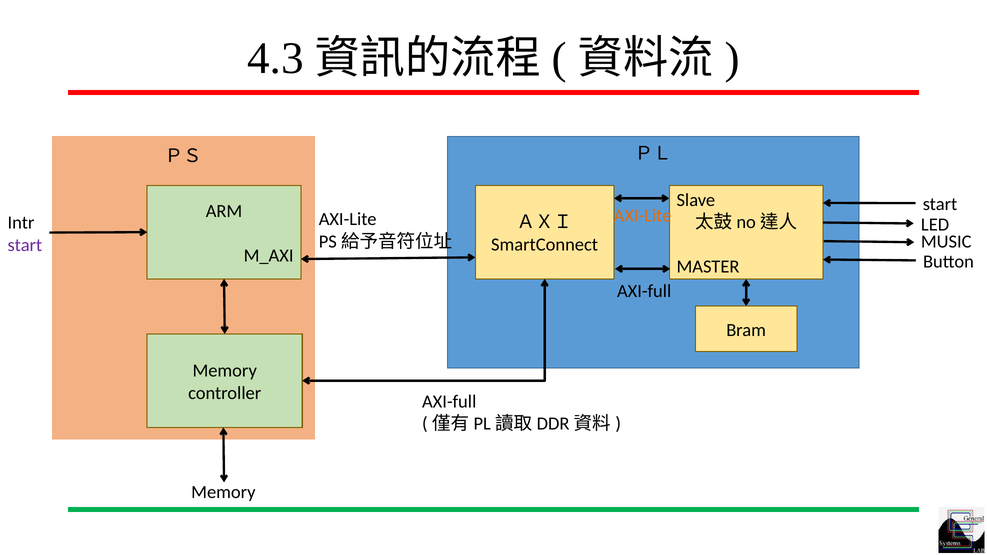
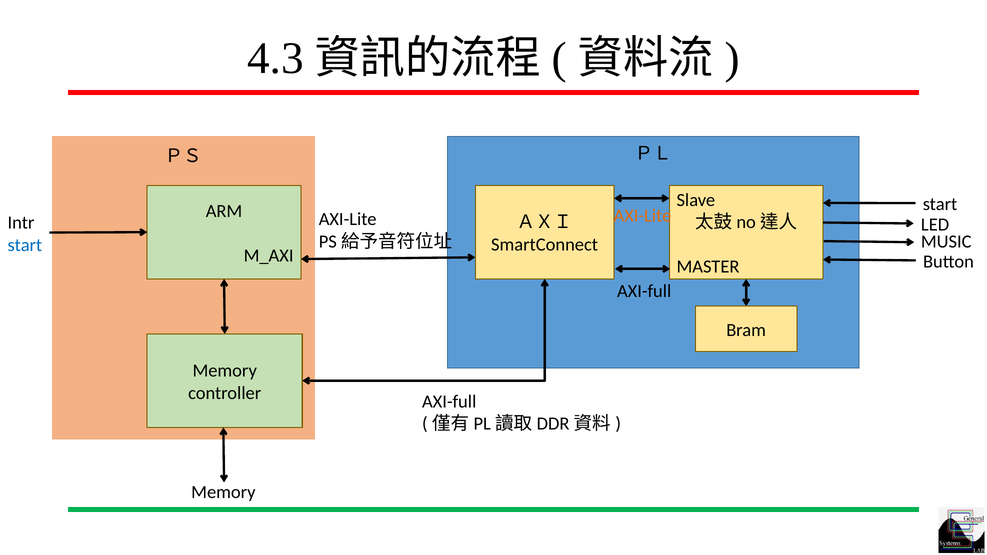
start colour: purple -> blue (25, 245)
